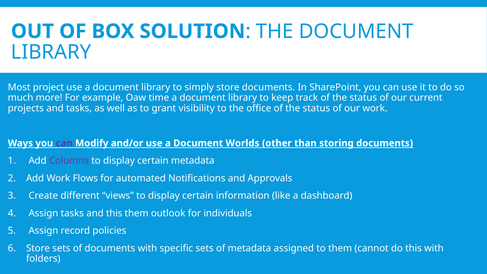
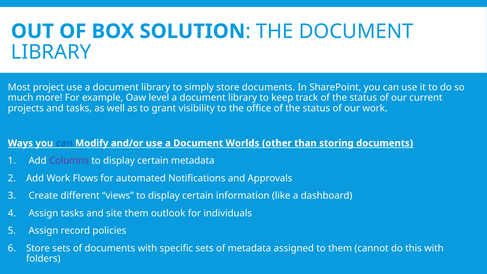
time: time -> level (159, 98)
can colour: purple -> blue (64, 143)
and this: this -> site (114, 213)
